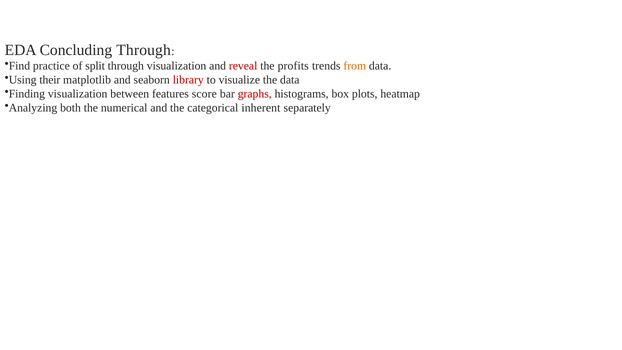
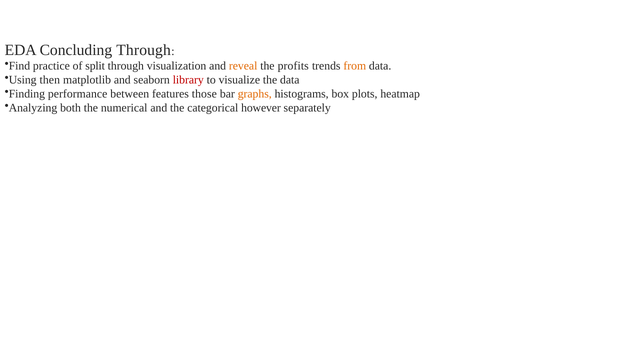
reveal colour: red -> orange (243, 66)
their: their -> then (50, 80)
Finding visualization: visualization -> performance (78, 94)
score: score -> those (204, 94)
graphs colour: red -> orange (255, 94)
inherent: inherent -> however (261, 108)
